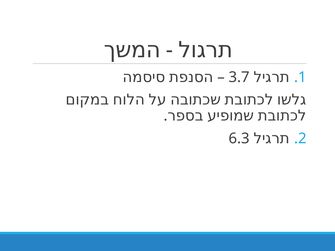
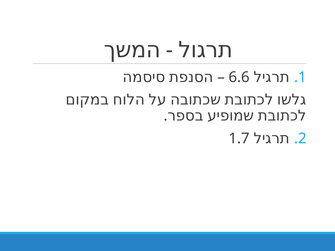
3.7: 3.7 -> 6.6 (239, 77)
6.3: 6.3 -> 1.7 (239, 139)
